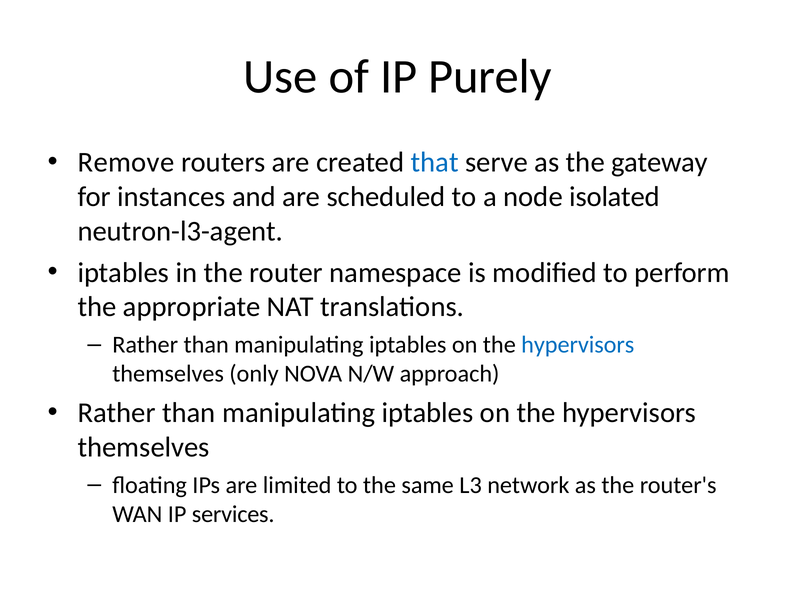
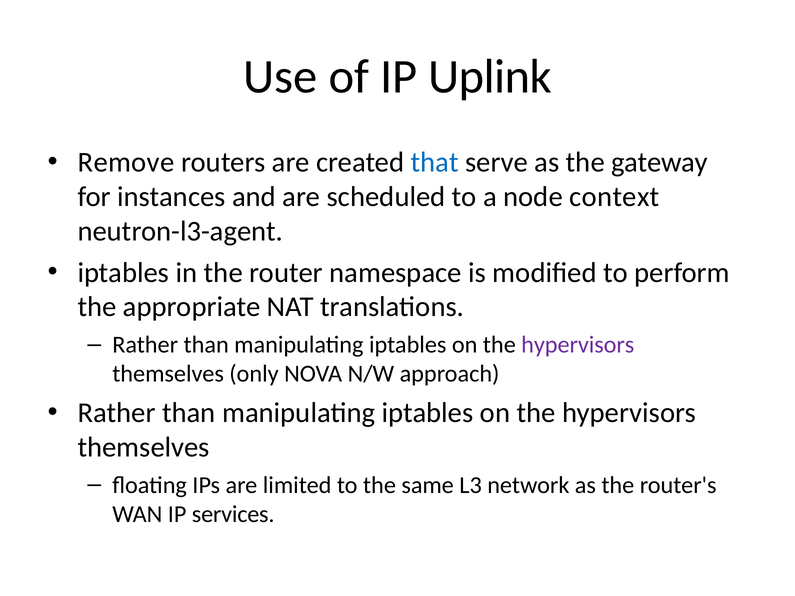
Purely: Purely -> Uplink (490, 77)
isolated: isolated -> context (614, 197)
hypervisors colour: blue -> purple (578, 345)
